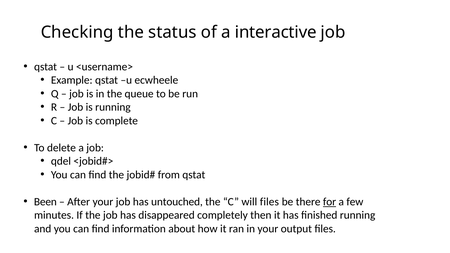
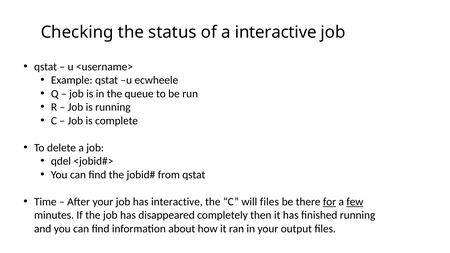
Been: Been -> Time (45, 202)
has untouched: untouched -> interactive (177, 202)
few underline: none -> present (355, 202)
